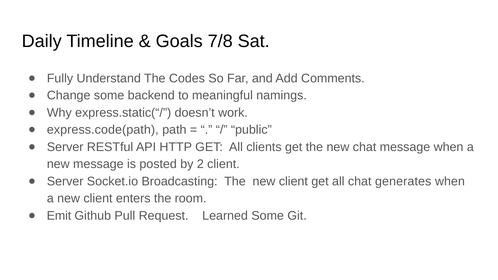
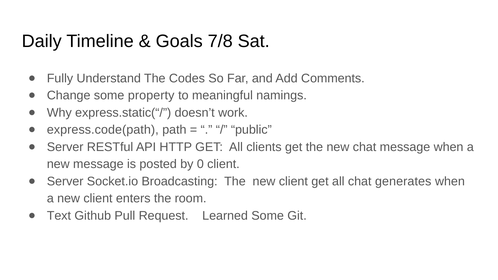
backend: backend -> property (151, 95)
2: 2 -> 0 (200, 164)
Emit: Emit -> Text (59, 216)
